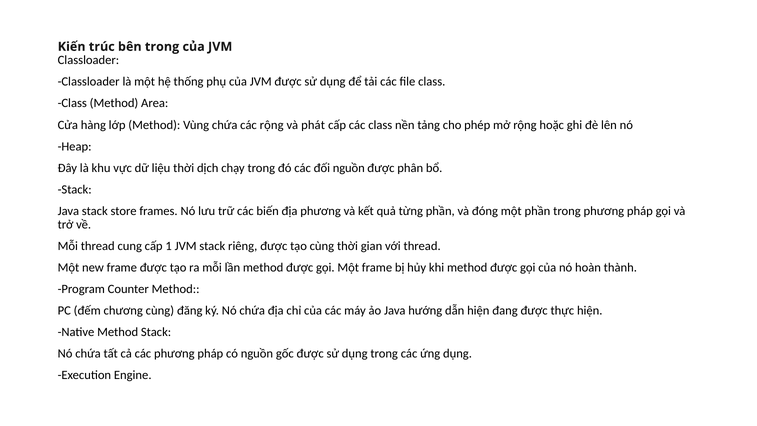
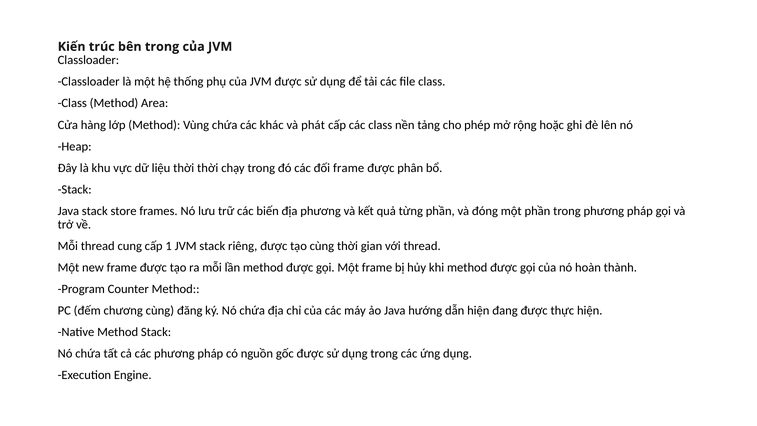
các rộng: rộng -> khác (272, 125)
thời dịch: dịch -> thời (208, 168)
đối nguồn: nguồn -> frame (349, 168)
